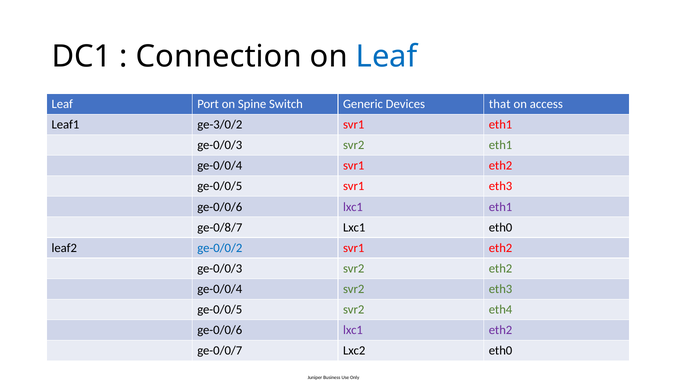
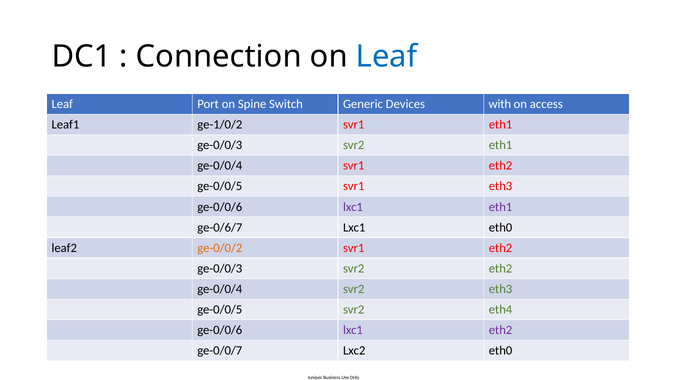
that: that -> with (500, 104)
ge-3/0/2: ge-3/0/2 -> ge-1/0/2 (220, 125)
ge-0/8/7: ge-0/8/7 -> ge-0/6/7 (220, 228)
ge-0/0/2 colour: blue -> orange (220, 248)
